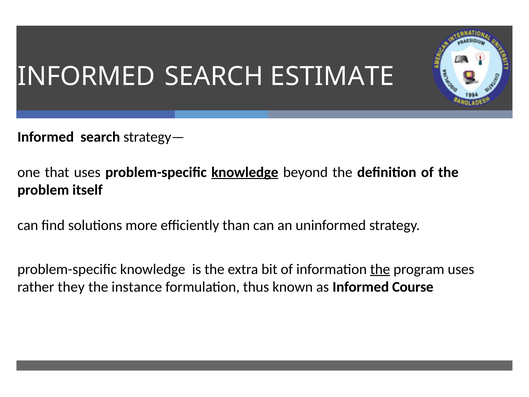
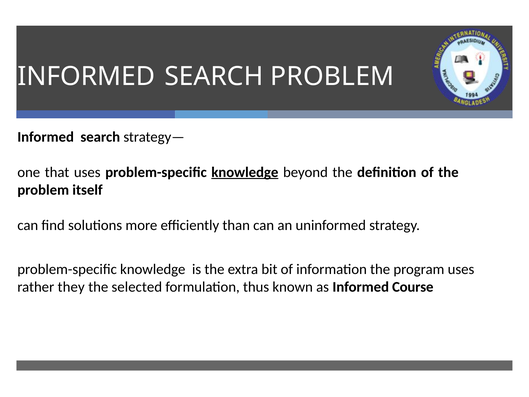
SEARCH ESTIMATE: ESTIMATE -> PROBLEM (332, 76)
the underline: present -> none (380, 269)
instance: instance -> selected (137, 287)
